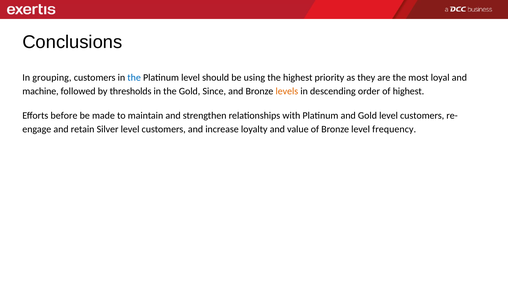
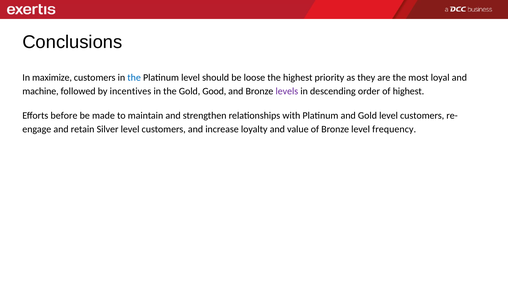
grouping: grouping -> maximize (52, 78)
using: using -> loose (254, 78)
thresholds: thresholds -> incentives (130, 91)
Since: Since -> Good (214, 91)
levels colour: orange -> purple (287, 91)
